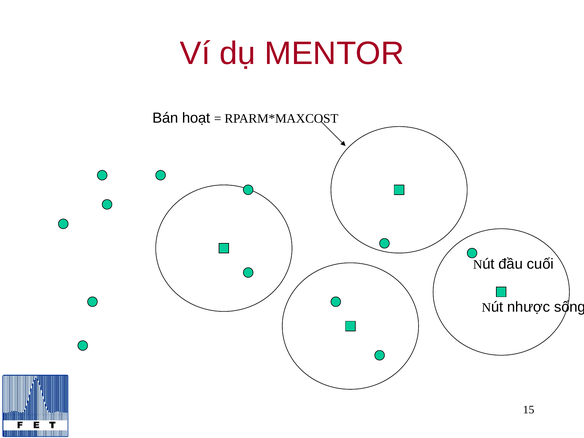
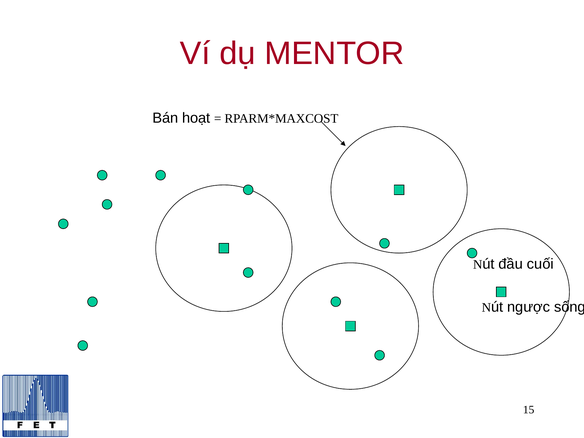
nhược: nhược -> ngược (529, 307)
